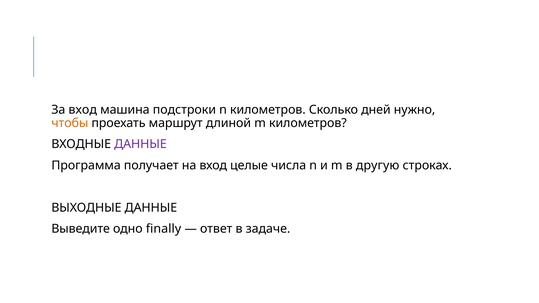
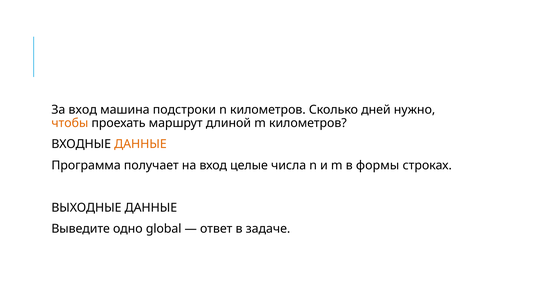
ДАННЫЕ colour: purple -> orange (140, 144)
другую: другую -> формы (378, 165)
ﬁnally: ﬁnally -> global (164, 229)
